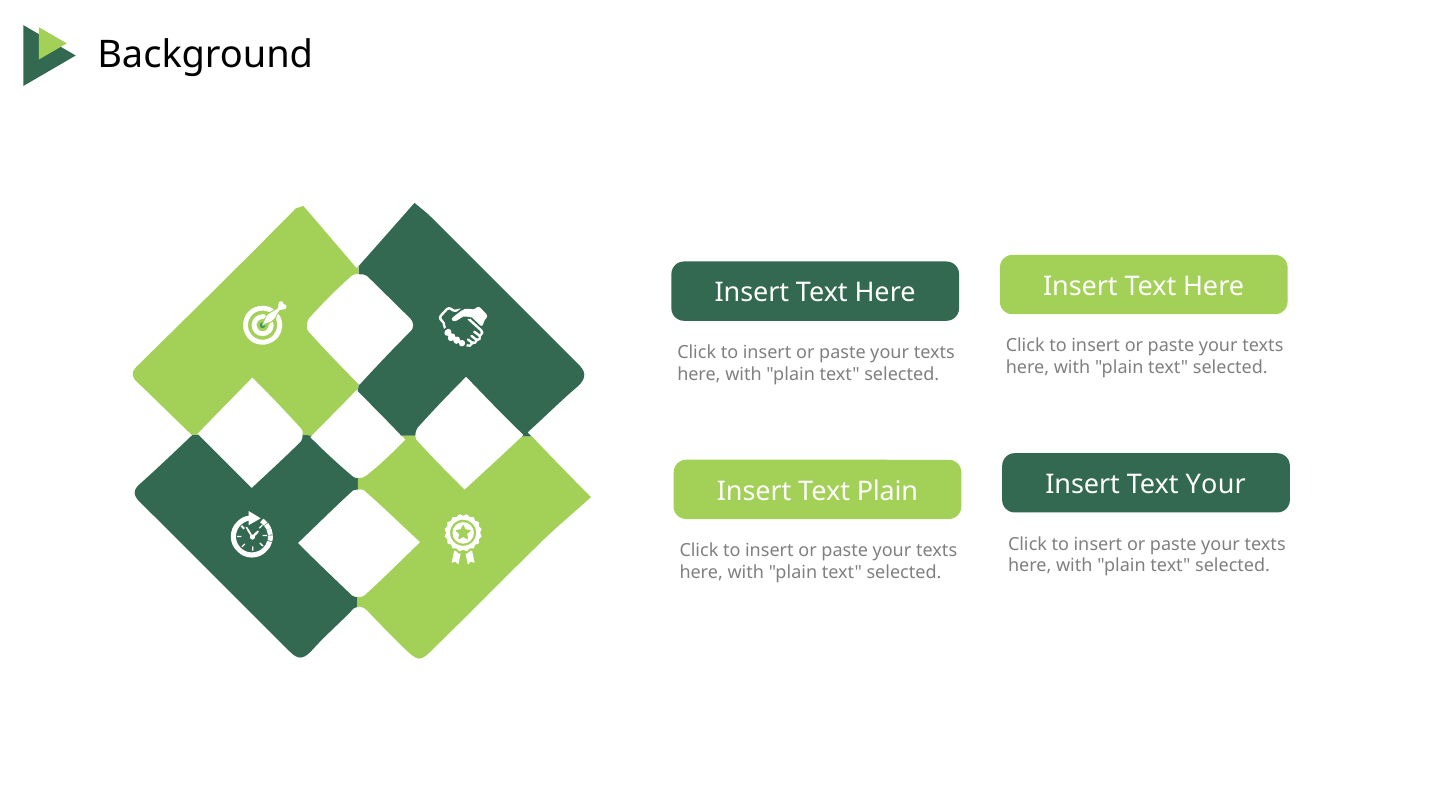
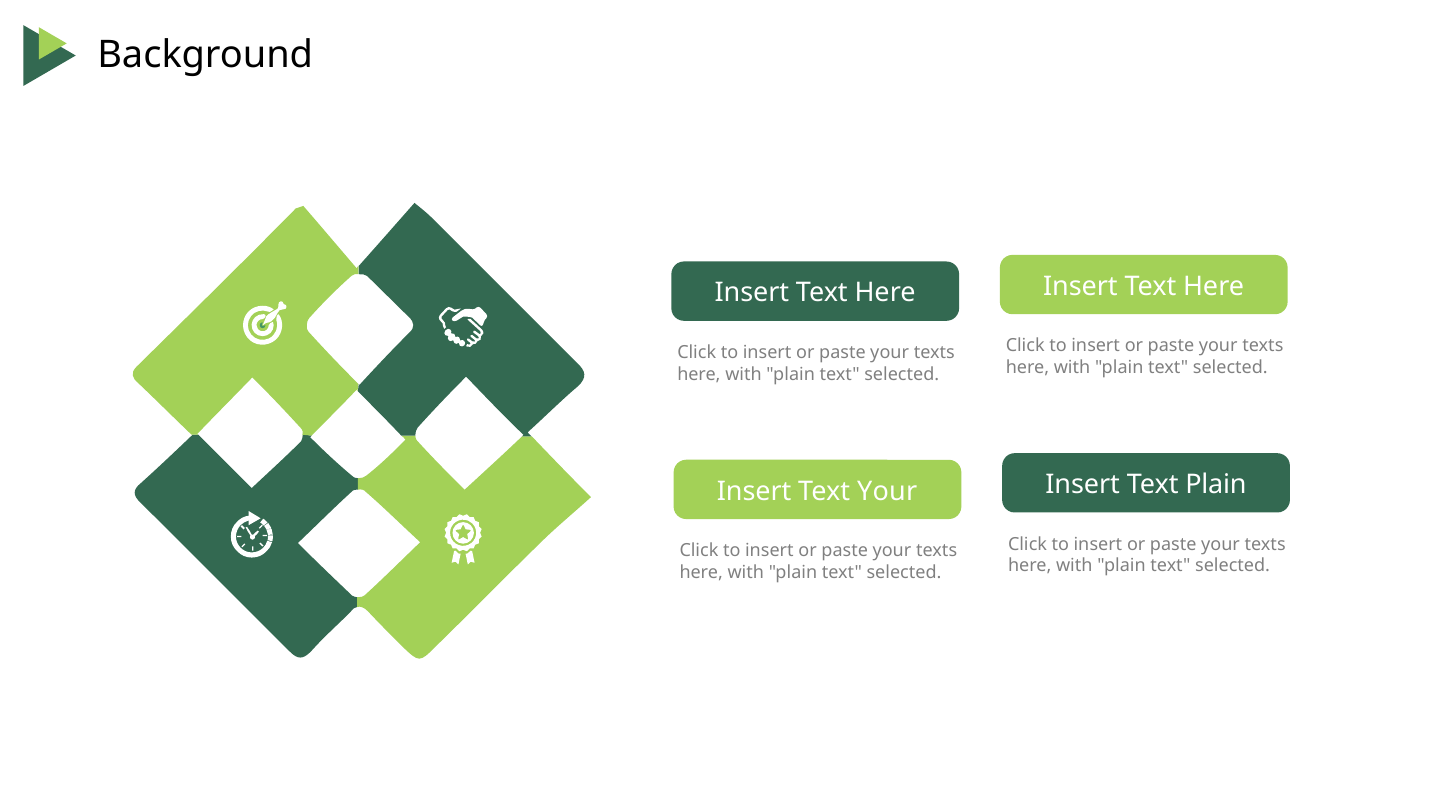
Text Your: Your -> Plain (1216, 484)
Text Plain: Plain -> Your (887, 491)
